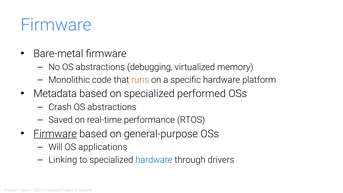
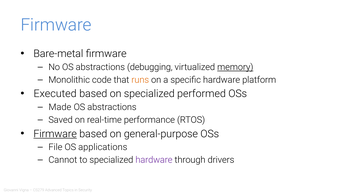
memory underline: none -> present (235, 67)
Metadata: Metadata -> Executed (55, 94)
Crash: Crash -> Made (60, 107)
Will: Will -> File (55, 147)
Linking: Linking -> Cannot (63, 160)
hardware colour: blue -> purple (154, 160)
